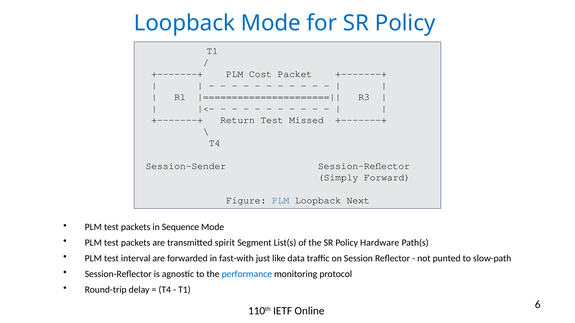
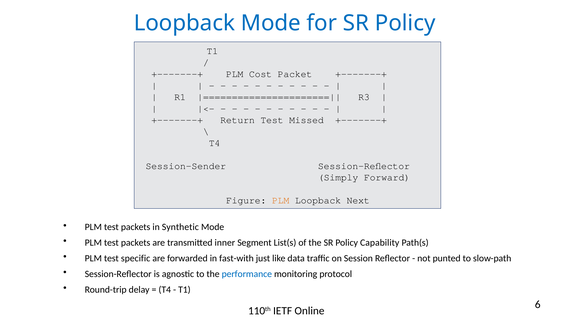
PLM colour: blue -> orange (281, 201)
Sequence: Sequence -> Synthetic (180, 227)
spirit: spirit -> inner (225, 243)
Hardware: Hardware -> Capability (380, 243)
interval: interval -> specific (136, 259)
